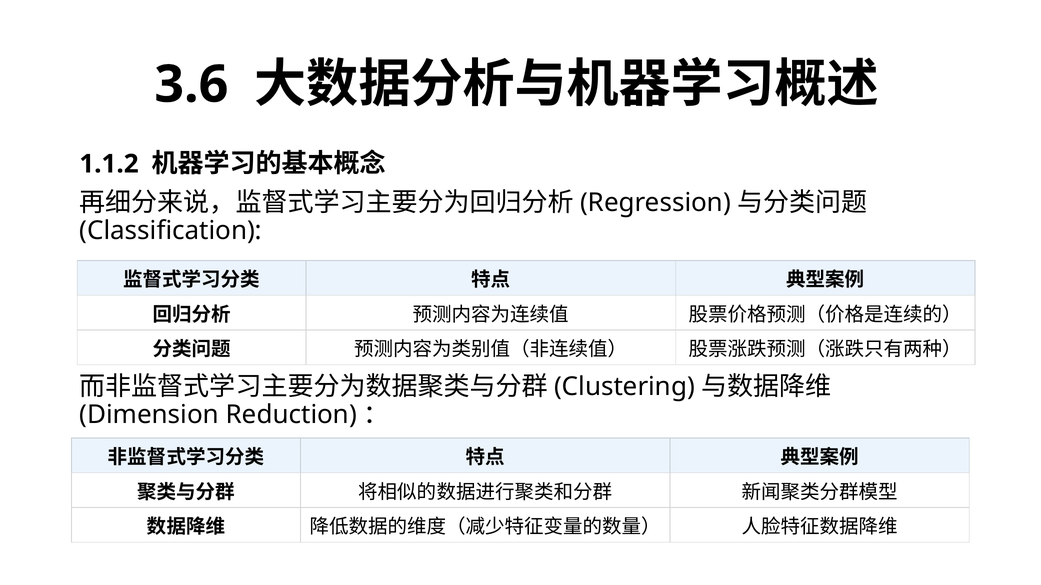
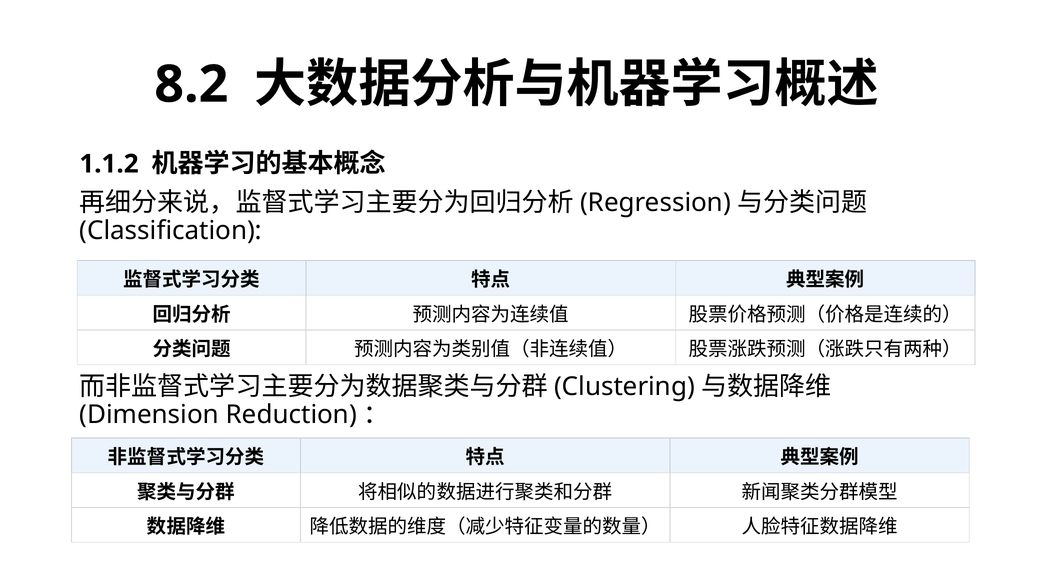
3.6: 3.6 -> 8.2 (191, 85)
